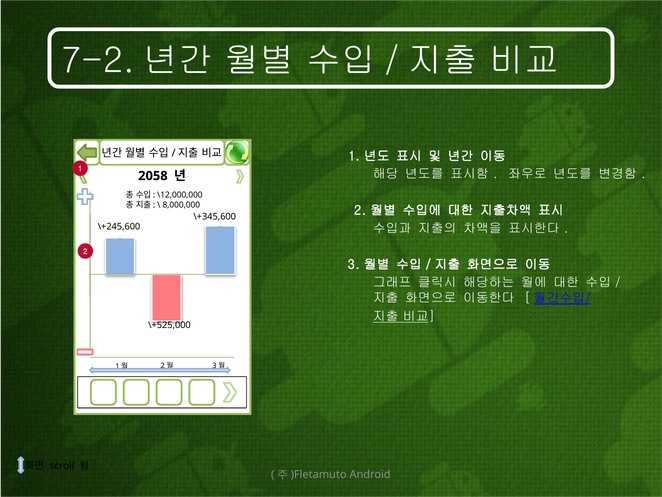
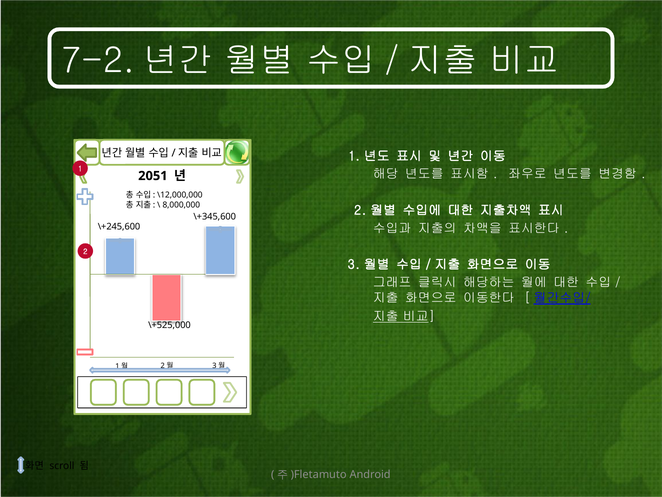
2058: 2058 -> 2051 (153, 176)
